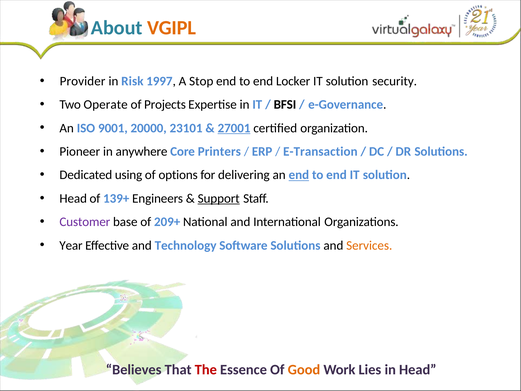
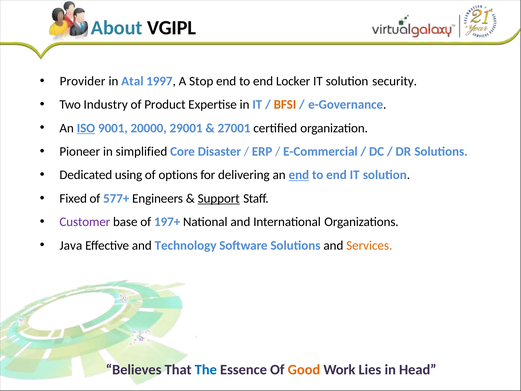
VGIPL colour: orange -> black (171, 28)
Risk: Risk -> Atal (132, 81)
Operate: Operate -> Industry (106, 105)
Projects: Projects -> Product (165, 105)
BFSI colour: black -> orange (285, 105)
ISO underline: none -> present (86, 128)
23101: 23101 -> 29001 (186, 128)
27001 underline: present -> none (234, 128)
anywhere: anywhere -> simplified (141, 151)
Printers: Printers -> Disaster (219, 151)
E-Transaction: E-Transaction -> E-Commercial (320, 151)
Head: Head -> Fixed (73, 198)
139+: 139+ -> 577+ (116, 198)
209+: 209+ -> 197+ (167, 222)
Year: Year -> Java (71, 245)
The colour: red -> blue (206, 370)
